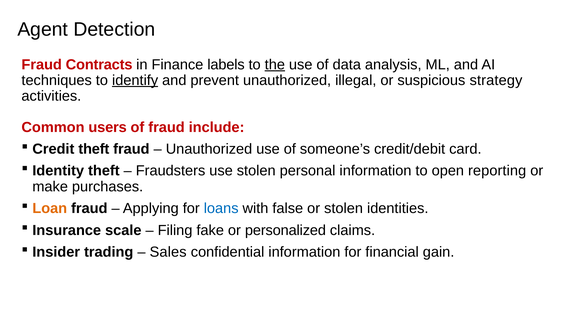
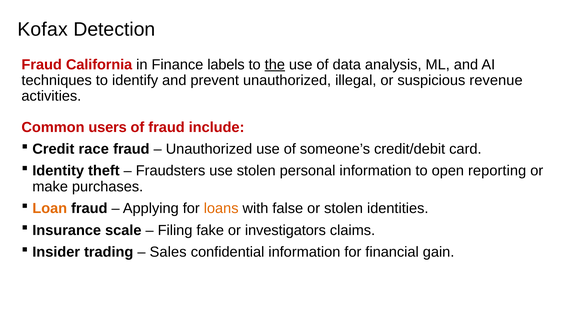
Agent: Agent -> Kofax (43, 29)
Contracts: Contracts -> California (99, 64)
identify underline: present -> none (135, 80)
strategy: strategy -> revenue (496, 80)
Credit theft: theft -> race (94, 149)
loans colour: blue -> orange (221, 208)
personalized: personalized -> investigators (285, 230)
